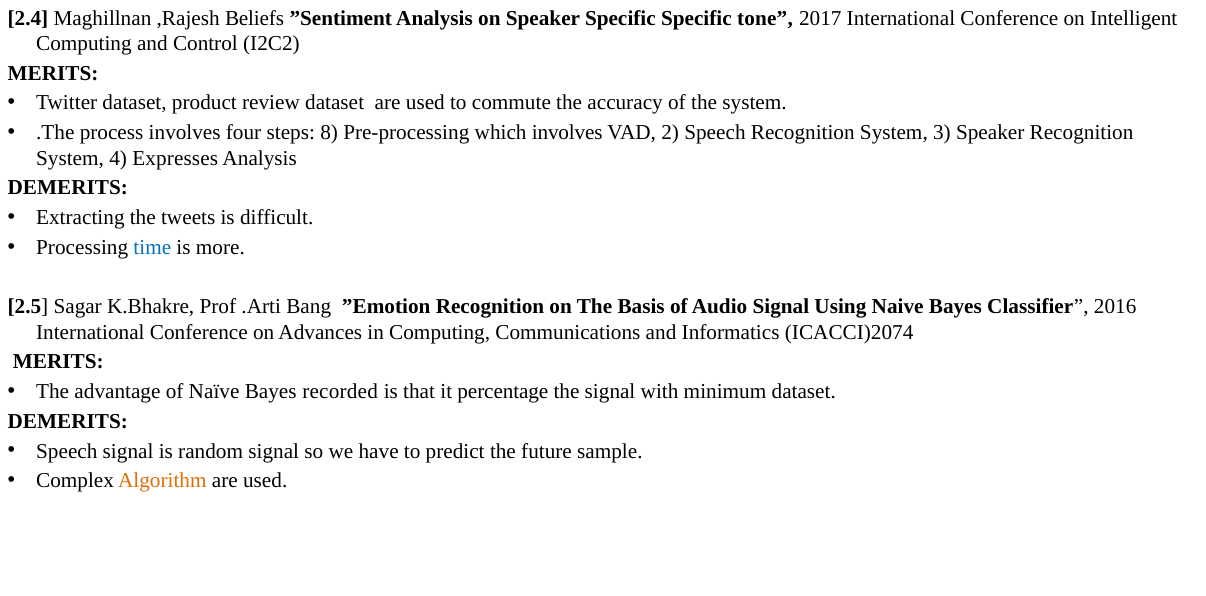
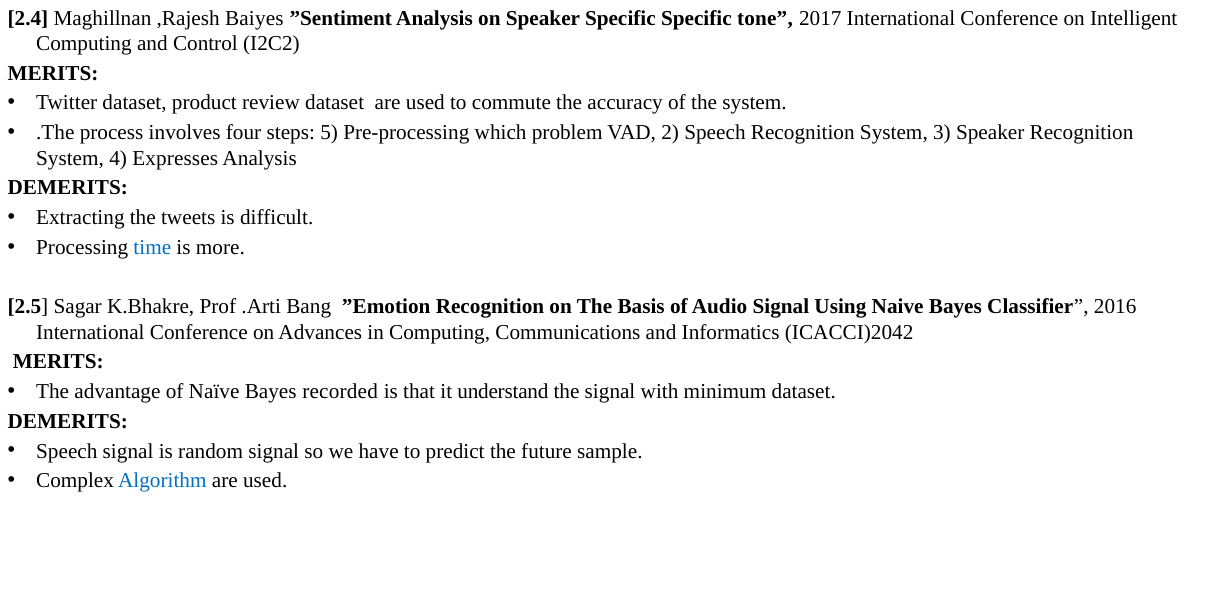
Beliefs: Beliefs -> Baiyes (254, 18)
8: 8 -> 5 (329, 133)
which involves: involves -> problem (567, 133)
ICACCI)2074: ICACCI)2074 -> ICACCI)2042 (849, 332)
percentage: percentage -> understand (503, 391)
Algorithm colour: orange -> blue (162, 480)
